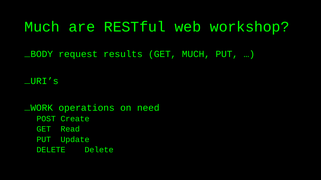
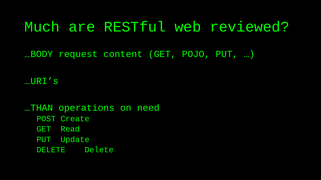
workshop: workshop -> reviewed (250, 27)
results: results -> content (123, 54)
GET MUCH: MUCH -> POJO (196, 54)
WORK: WORK -> THAN (42, 108)
